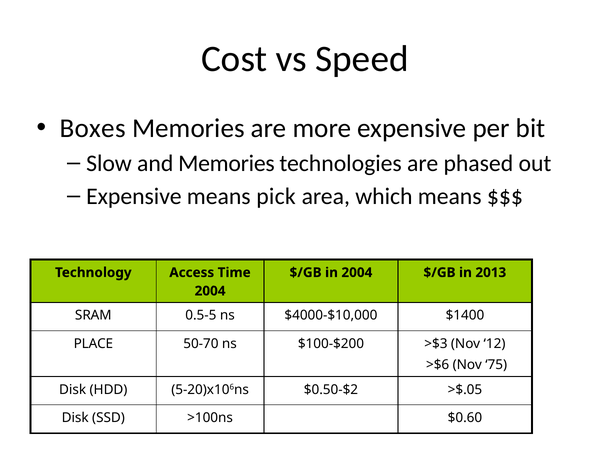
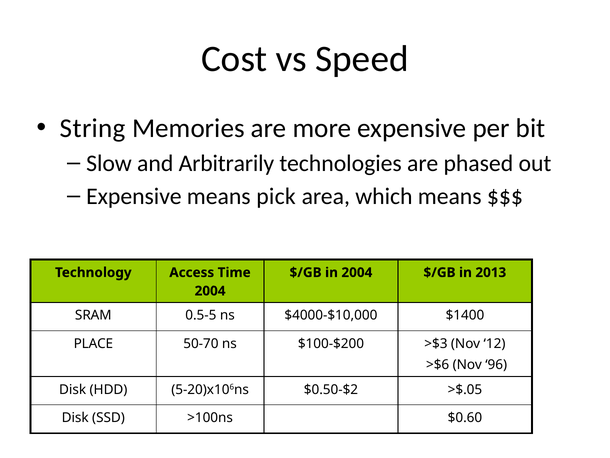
Boxes: Boxes -> String (93, 128)
and Memories: Memories -> Arbitrarily (226, 163)
75: 75 -> 96 (496, 365)
